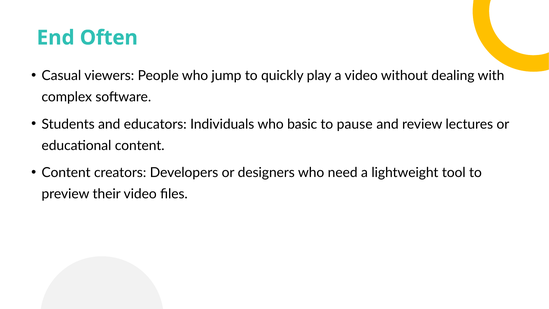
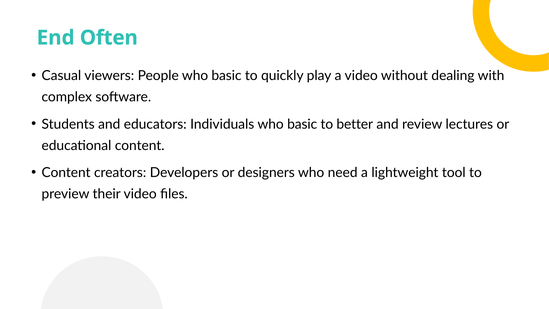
People who jump: jump -> basic (226, 76)
pause: pause -> better (355, 124)
